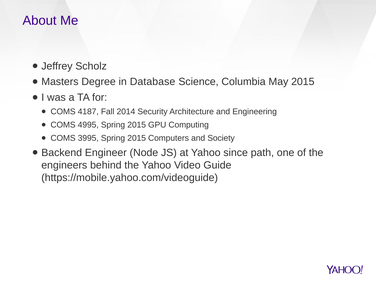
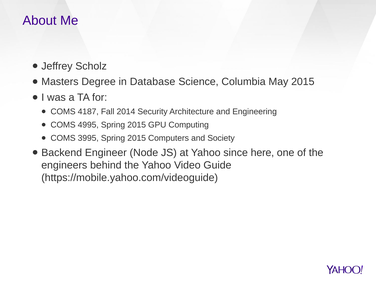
path: path -> here (262, 153)
